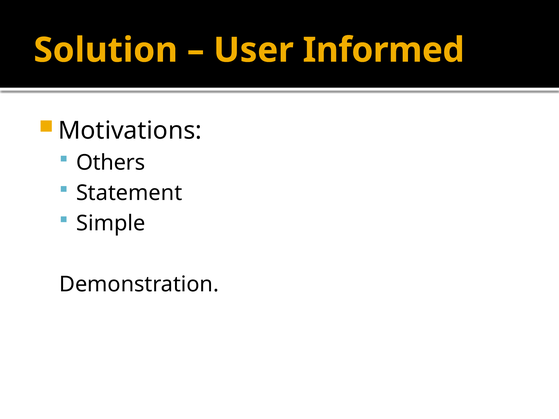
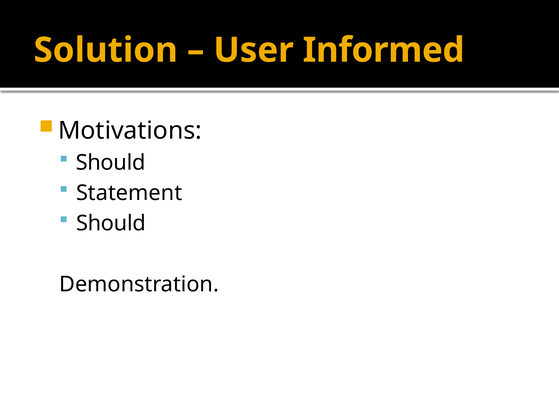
Others: Others -> Should (111, 163)
Simple: Simple -> Should (111, 224)
